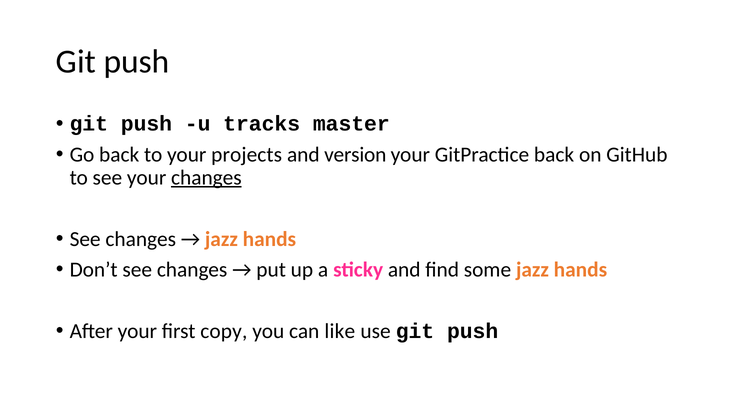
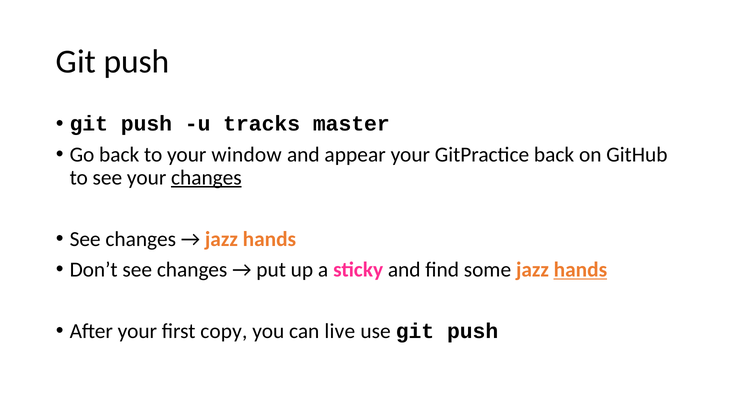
projects: projects -> window (247, 155)
version: version -> appear (355, 155)
hands underline: none -> present (580, 270)
like: like -> live (340, 331)
